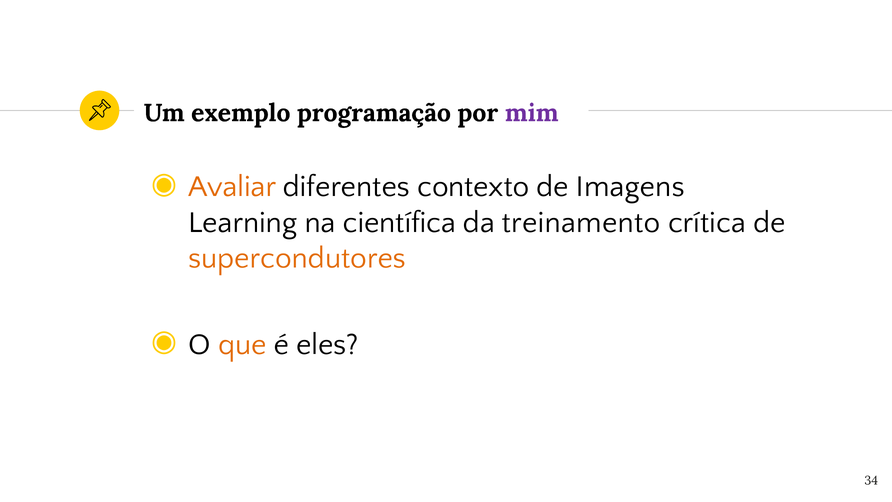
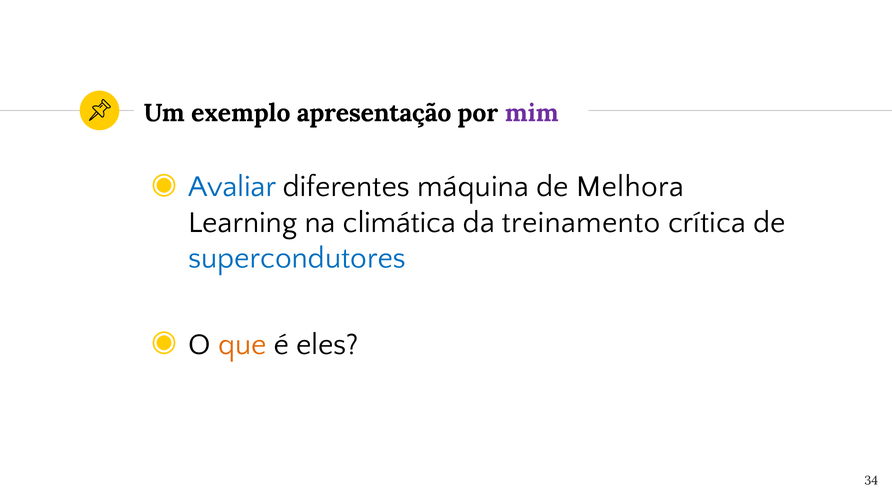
programação: programação -> apresentação (374, 113)
Avaliar colour: orange -> blue (232, 187)
contexto: contexto -> máquina (473, 187)
Imagens: Imagens -> Melhora (630, 187)
científica: científica -> climática (399, 222)
supercondutores colour: orange -> blue (297, 258)
